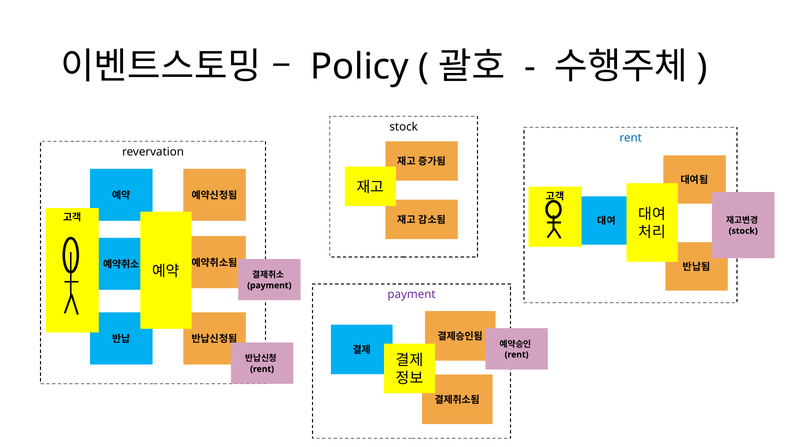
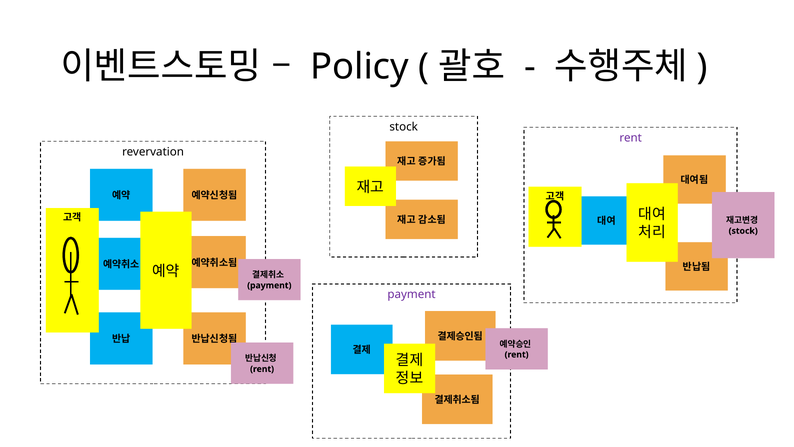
rent colour: blue -> purple (631, 138)
